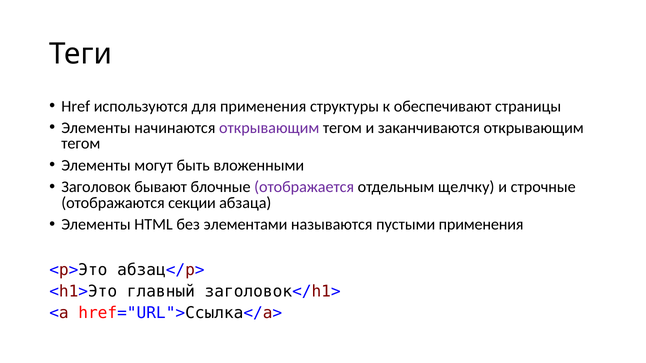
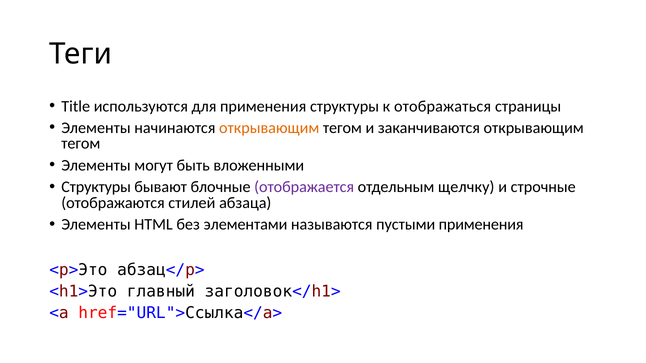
Href: Href -> Title (76, 106)
обеспечивают: обеспечивают -> отображаться (443, 106)
открывающим colour: purple -> orange (269, 128)
Заголовок: Заголовок -> Структуры (96, 187)
секции: секции -> стилей (192, 203)
